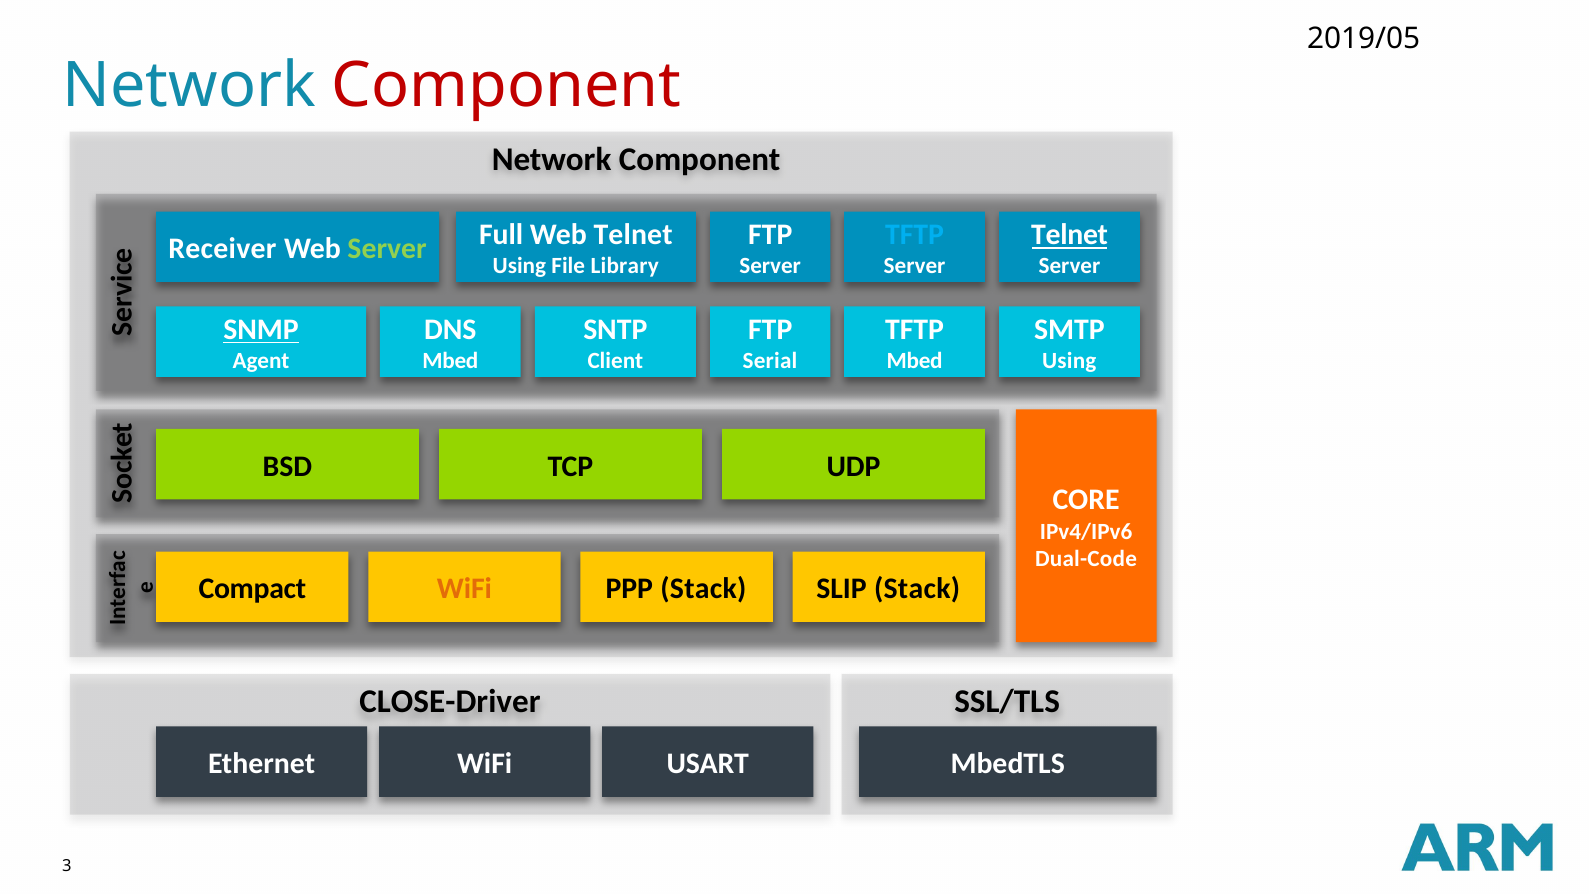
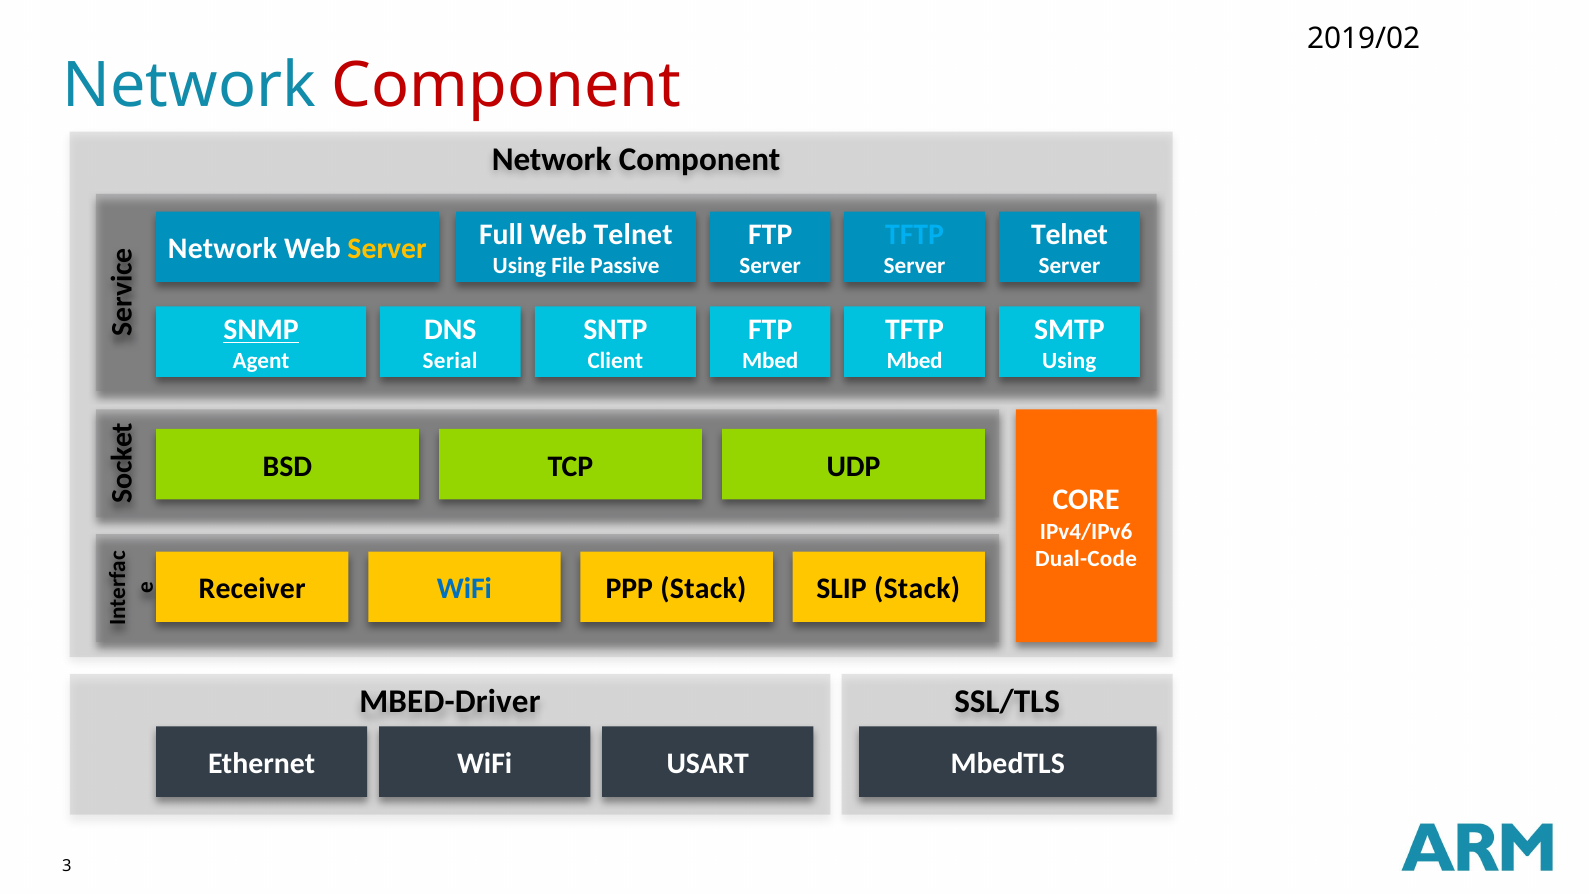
2019/05: 2019/05 -> 2019/02 (1364, 38)
Telnet underline: present -> none (1070, 235)
Receiver: Receiver -> Network (223, 249)
Server colour: light green -> yellow (387, 249)
Library: Library -> Passive (625, 266)
Mbed: Mbed -> Serial (450, 361)
Serial: Serial -> Mbed (770, 361)
WiFi colour: orange -> blue (464, 589)
Compact: Compact -> Receiver (252, 589)
CLOSE-Driver: CLOSE-Driver -> MBED-Driver (450, 702)
